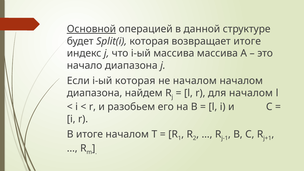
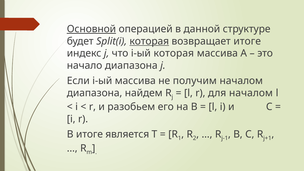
которая underline: none -> present (149, 41)
i-ый массива: массива -> которая (174, 53)
i-ый которая: которая -> массива (135, 81)
не началом: началом -> получим (195, 81)
итоге началом: началом -> является (127, 134)
